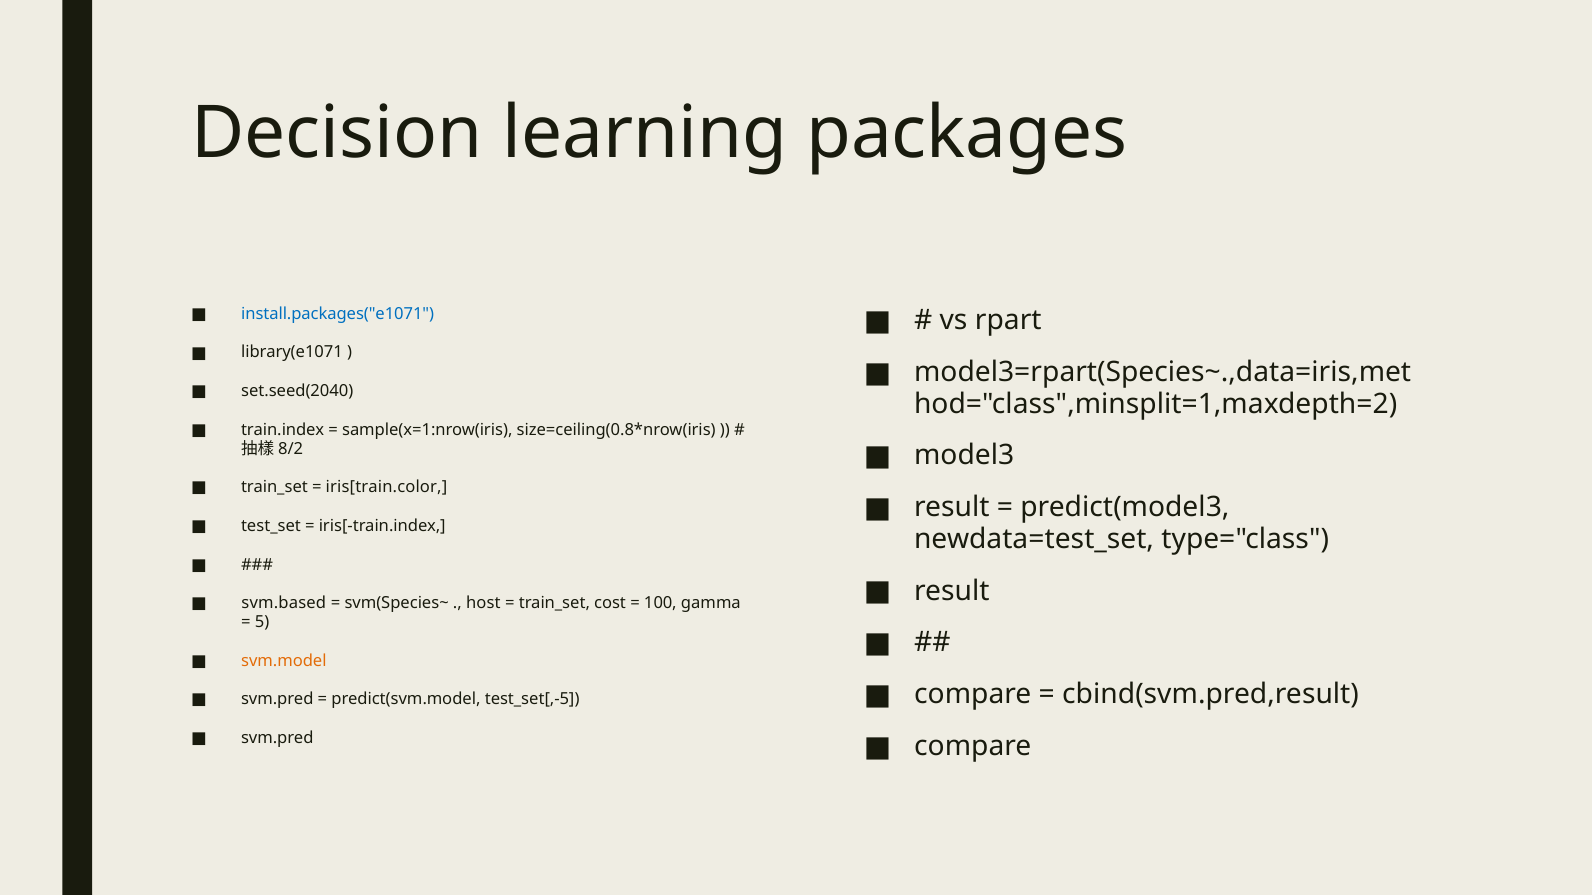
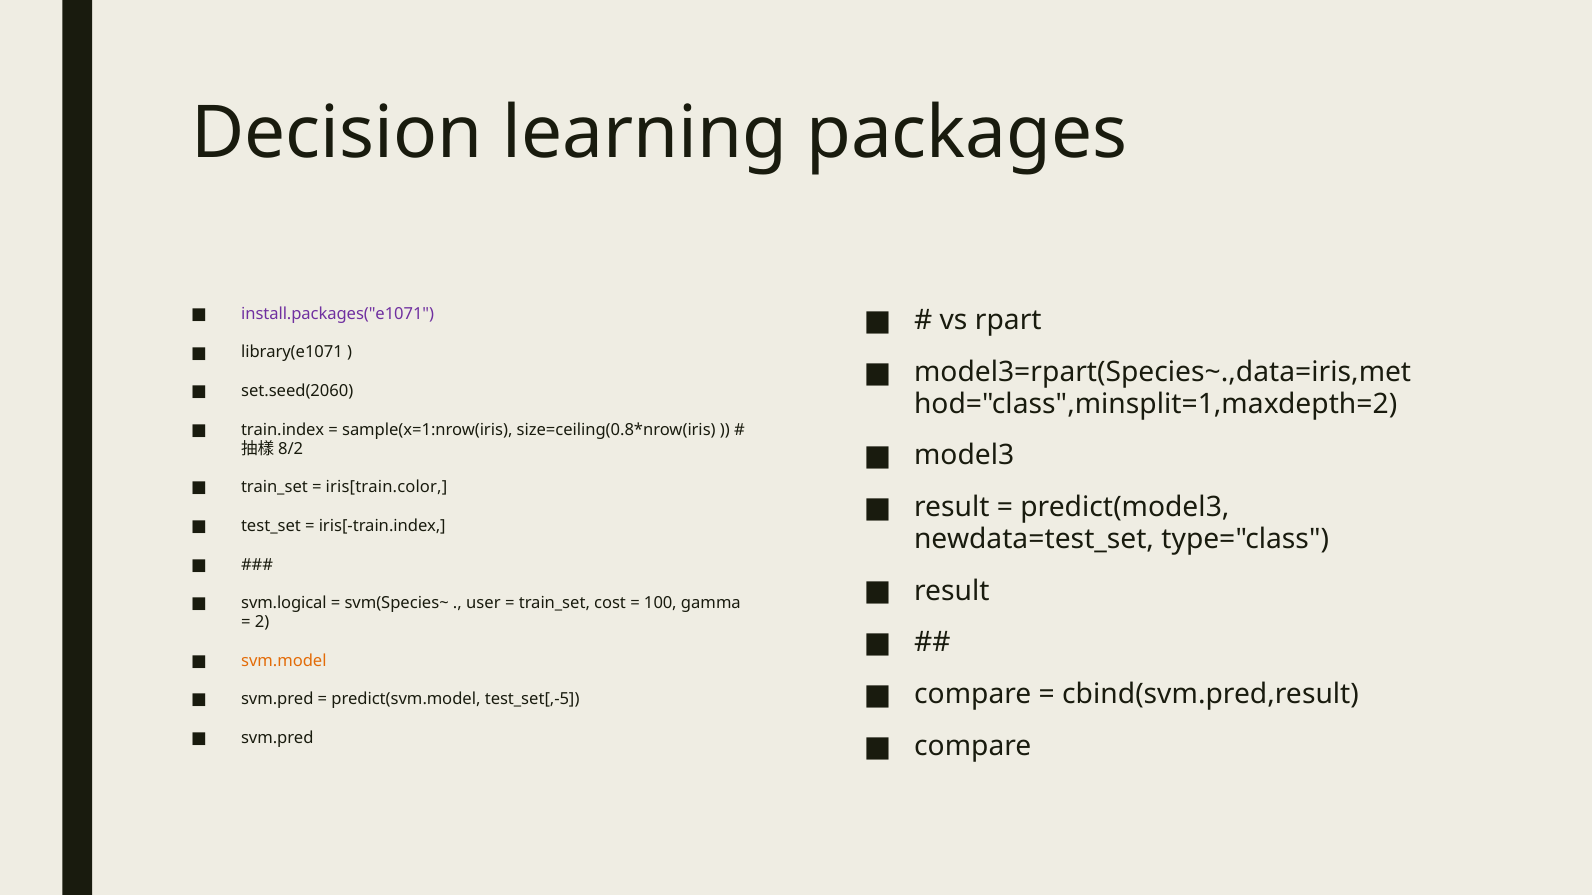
install.packages("e1071 colour: blue -> purple (338, 314)
set.seed(2040: set.seed(2040 -> set.seed(2060 (297, 391)
svm.based: svm.based -> svm.logical (284, 604)
host: host -> user (483, 604)
5: 5 -> 2 (262, 622)
